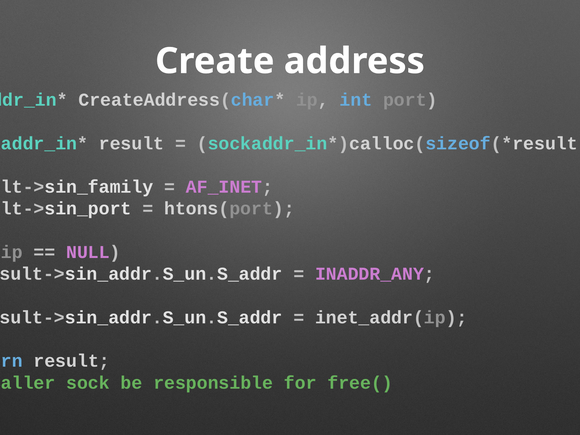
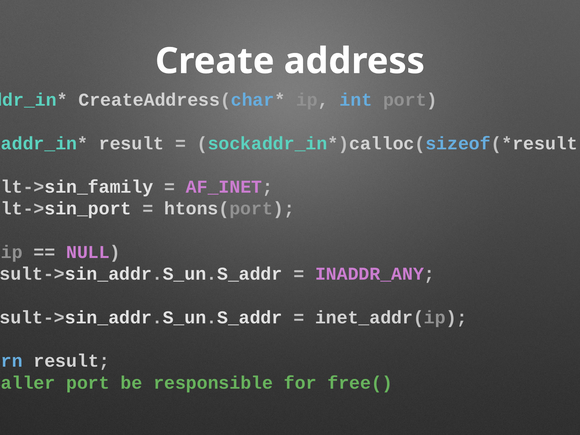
sock: sock -> port (88, 383)
